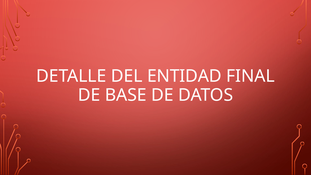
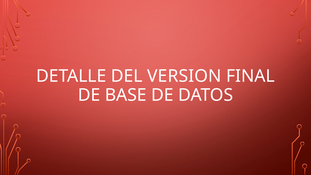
ENTIDAD: ENTIDAD -> VERSION (184, 76)
